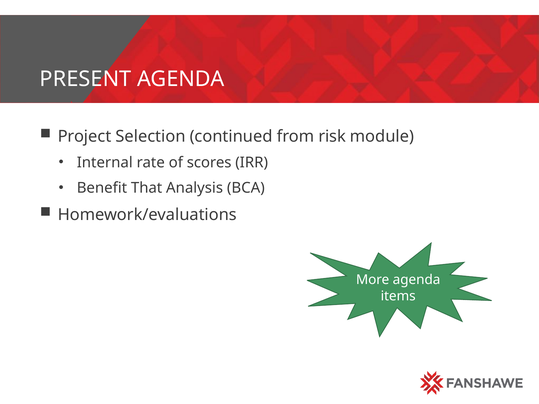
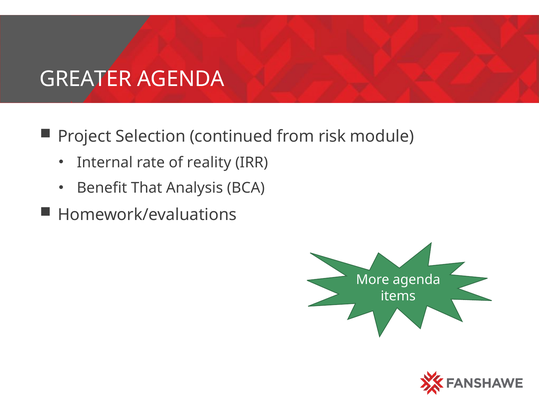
PRESENT: PRESENT -> GREATER (86, 79)
scores: scores -> reality (209, 163)
